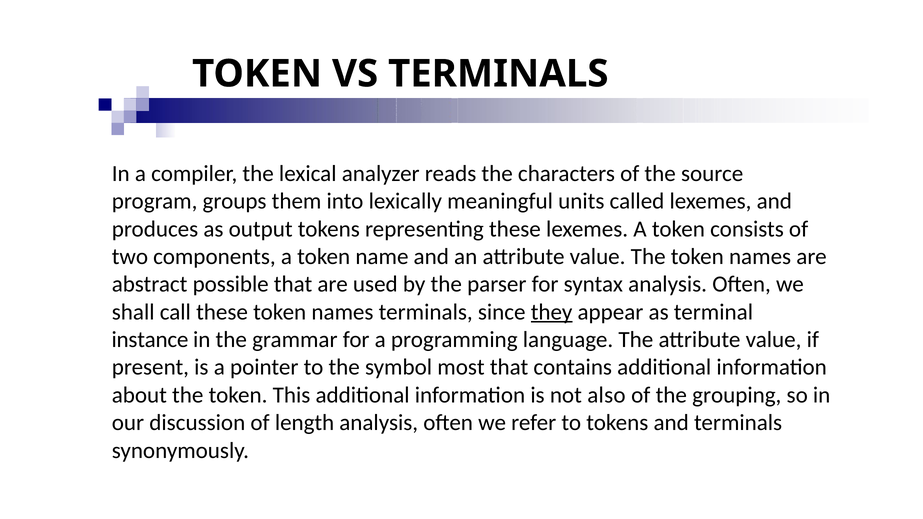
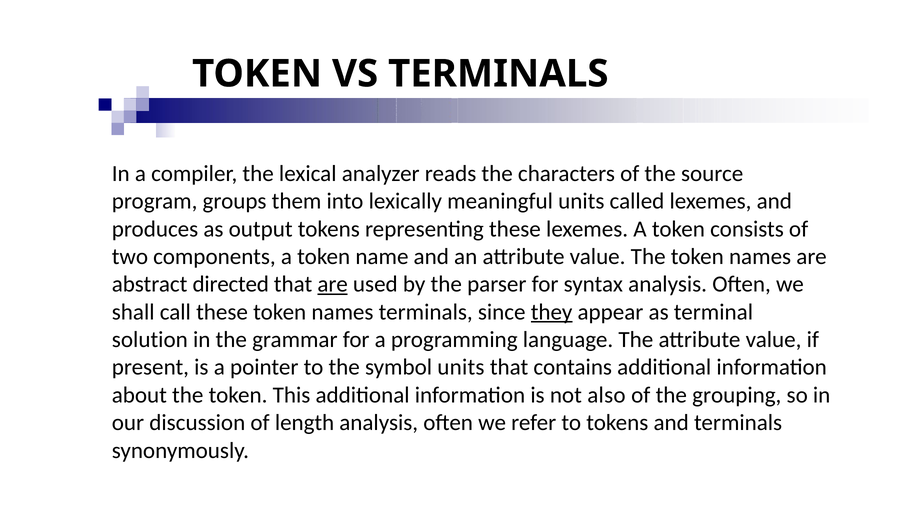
possible: possible -> directed (231, 284)
are underline: none -> present (333, 284)
instance: instance -> solution (150, 340)
symbol most: most -> units (461, 368)
